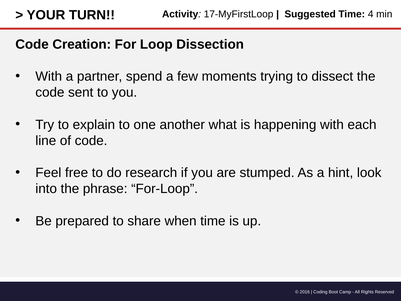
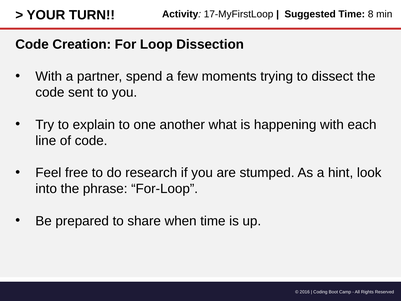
4: 4 -> 8 (371, 14)
